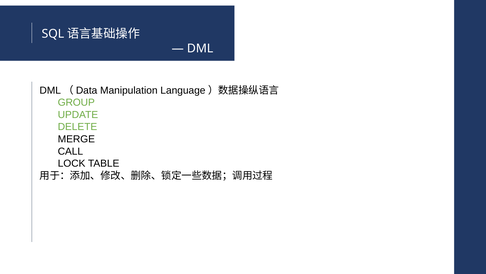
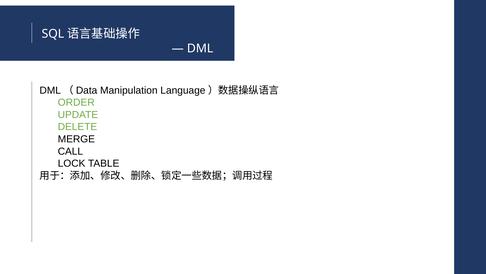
GROUP: GROUP -> ORDER (76, 102)
